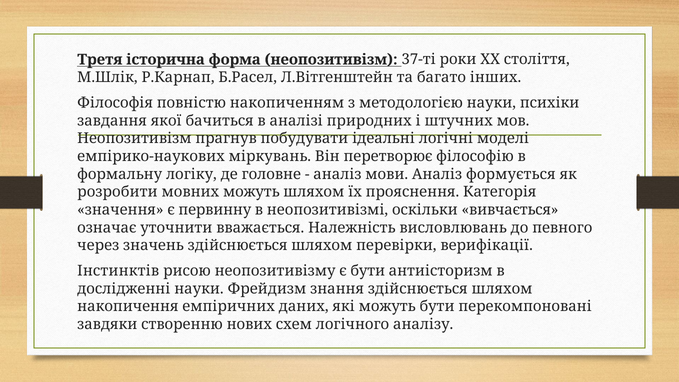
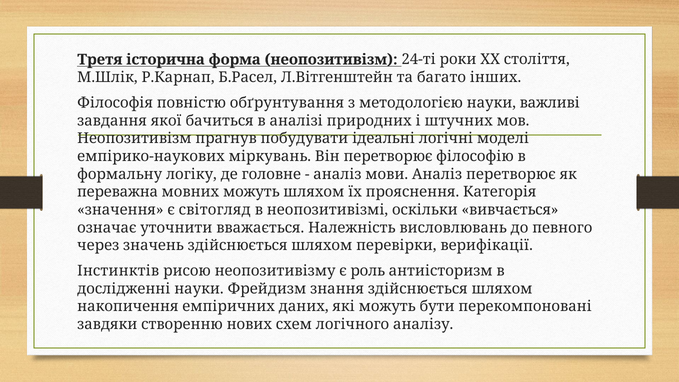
37-ті: 37-ті -> 24-ті (419, 60)
накопиченням: накопиченням -> обґрунтування (287, 103)
психіки: психіки -> важливі (550, 103)
Аналіз формується: формується -> перетворює (511, 174)
розробити: розробити -> переважна (118, 192)
первинну: первинну -> світогляд (215, 210)
є бути: бути -> роль (368, 271)
